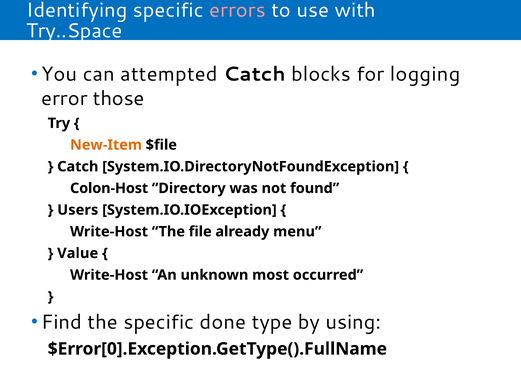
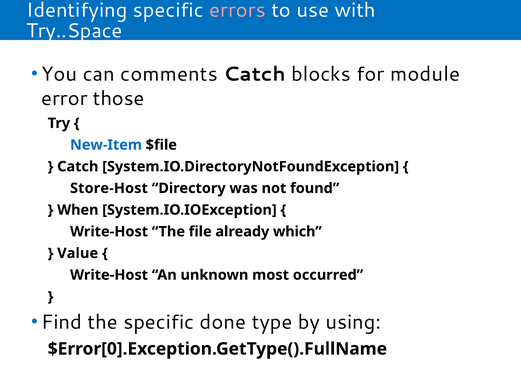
attempted: attempted -> comments (169, 74)
logging: logging -> module (425, 74)
New-Item colour: orange -> blue (106, 145)
Colon-Host: Colon-Host -> Store-Host (109, 189)
Users: Users -> When (78, 210)
menu: menu -> which (297, 232)
